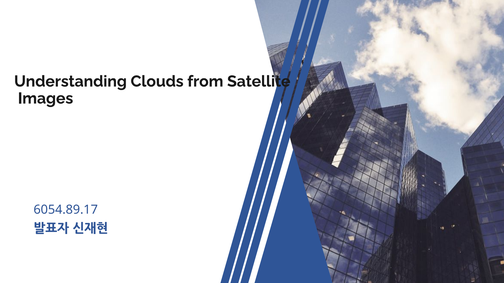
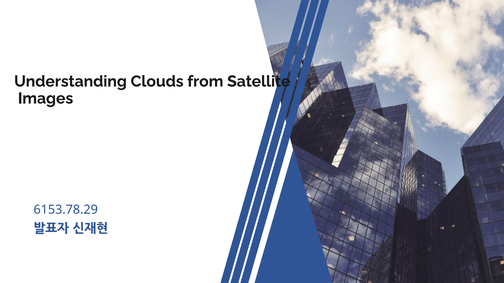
6054.89.17: 6054.89.17 -> 6153.78.29 (66, 210)
